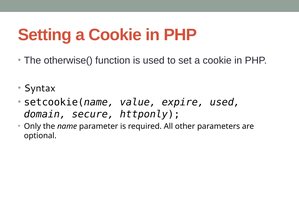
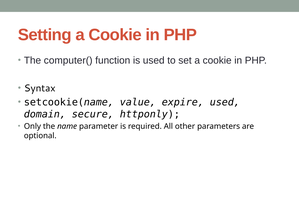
otherwise(: otherwise( -> computer( (68, 61)
